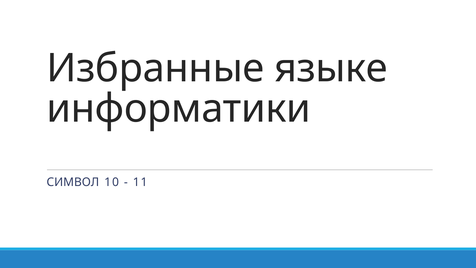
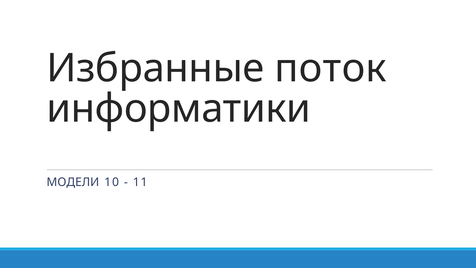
языке: языке -> поток (331, 68)
СИМВОЛ: СИМВОЛ -> МОДЕЛИ (73, 182)
